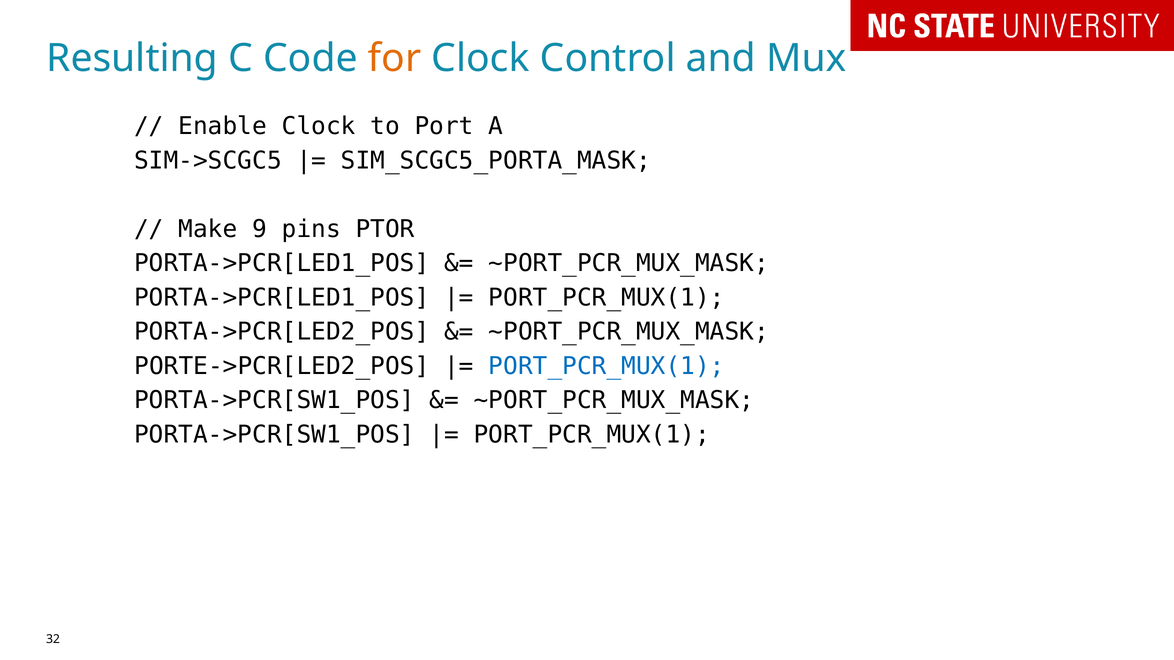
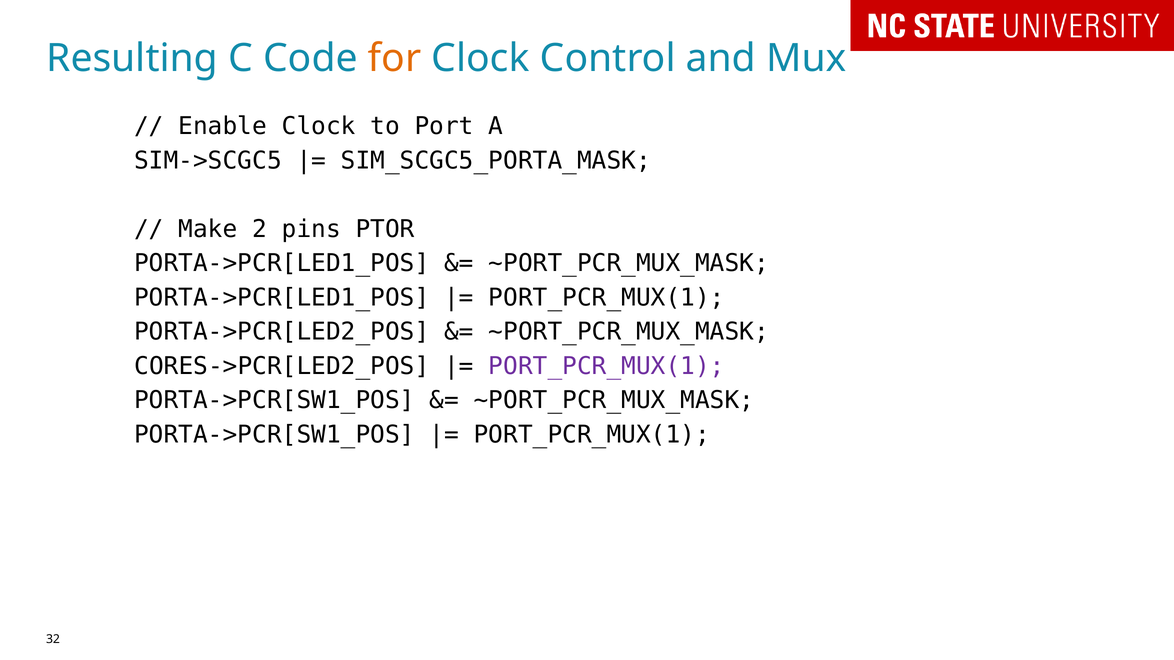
9: 9 -> 2 (260, 229)
PORTE->PCR[LED2_POS: PORTE->PCR[LED2_POS -> CORES->PCR[LED2_POS (282, 366)
PORT_PCR_MUX(1 colour: blue -> purple (607, 366)
